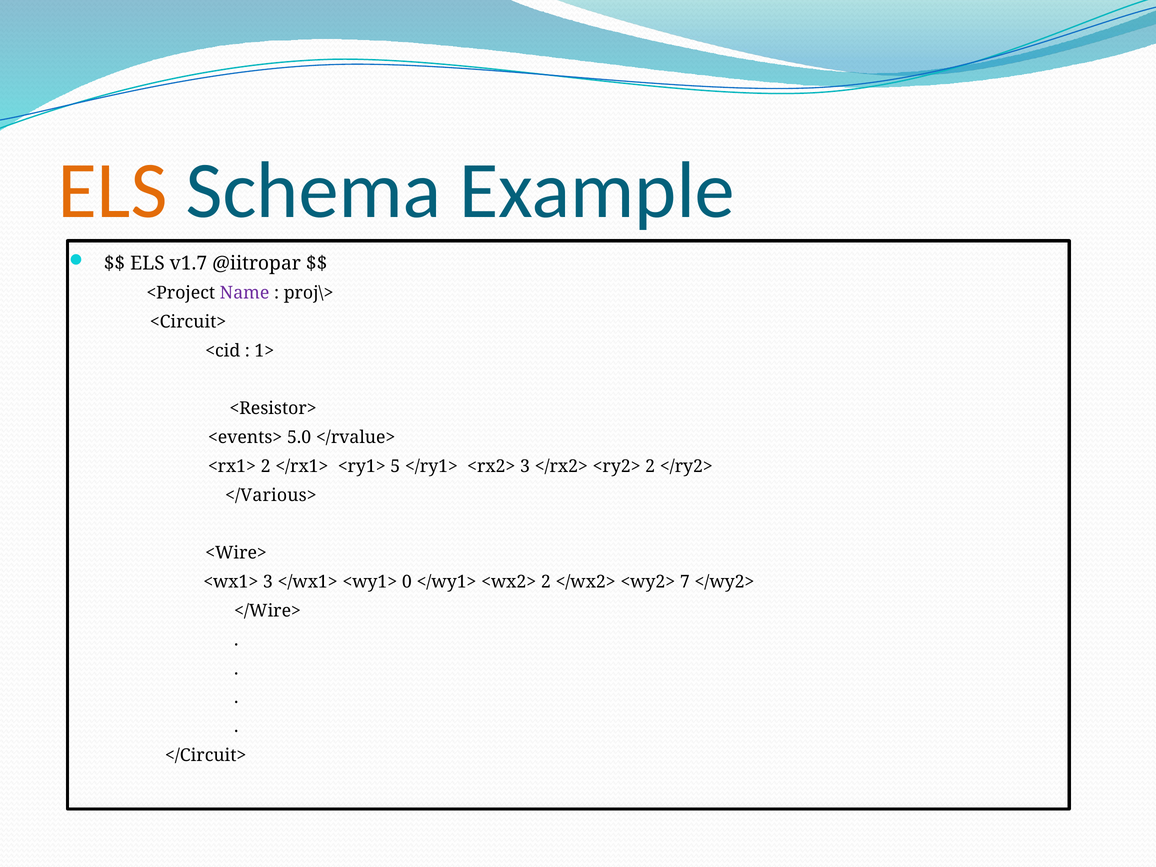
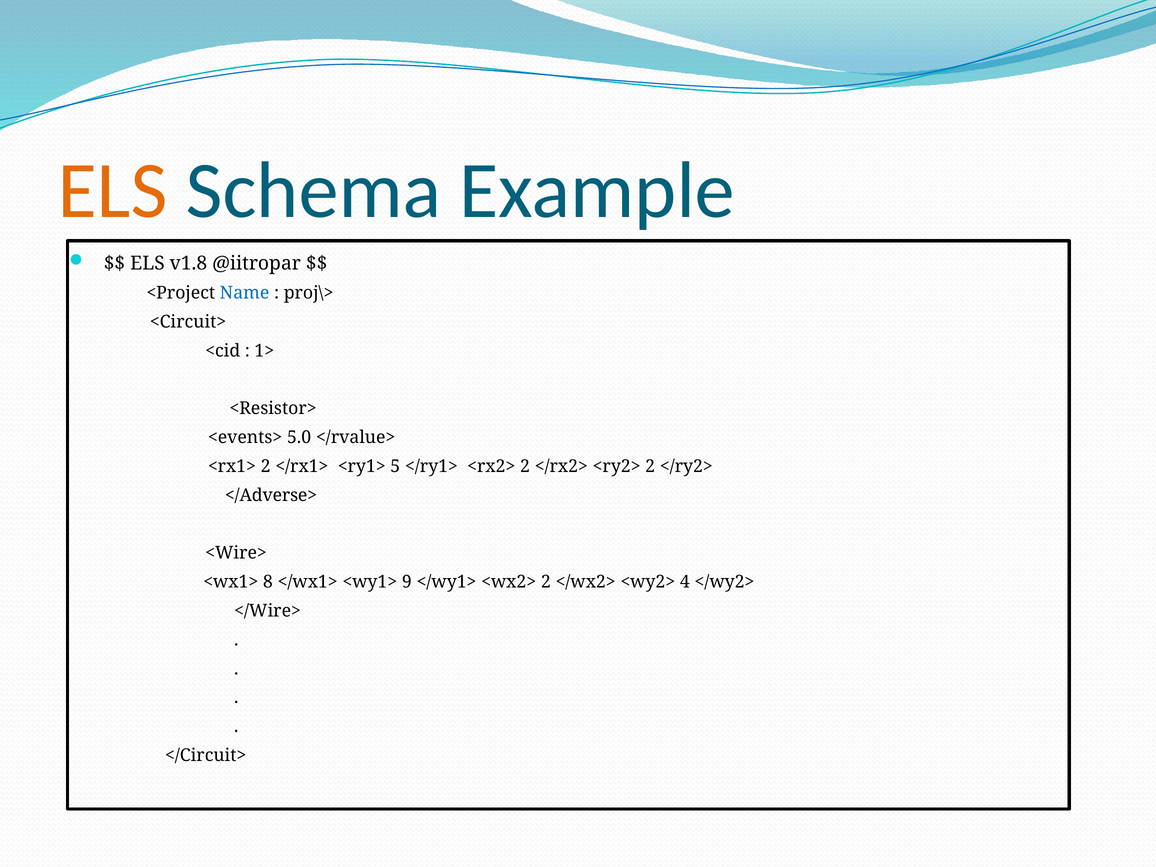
v1.7: v1.7 -> v1.8 (188, 263)
Name colour: purple -> blue (245, 293)
<rx2> 3: 3 -> 2 (525, 466)
</Various>: </Various> -> </Adverse> (271, 495)
<wx1> 3: 3 -> 8 (268, 582)
0: 0 -> 9 (407, 582)
7: 7 -> 4 (685, 582)
